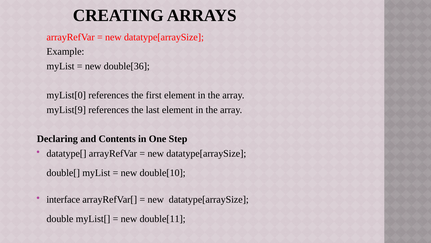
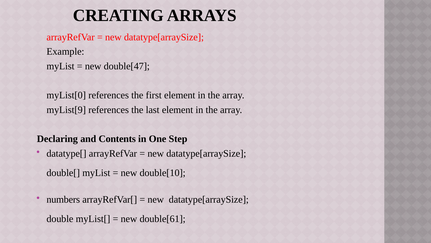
double[36: double[36 -> double[47 (127, 66)
interface: interface -> numbers (63, 199)
double[11: double[11 -> double[61 (163, 218)
